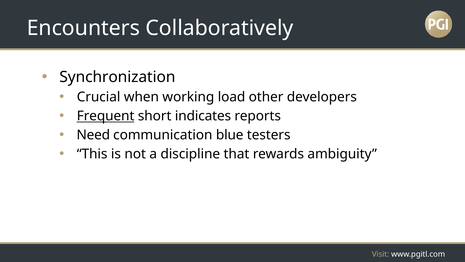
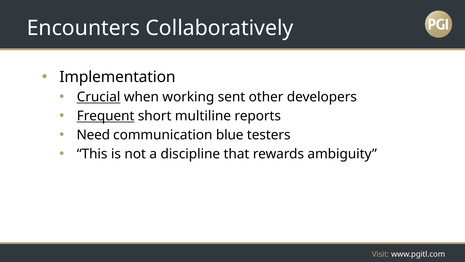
Synchronization: Synchronization -> Implementation (117, 77)
Crucial underline: none -> present (99, 97)
load: load -> sent (232, 97)
indicates: indicates -> multiline (203, 116)
